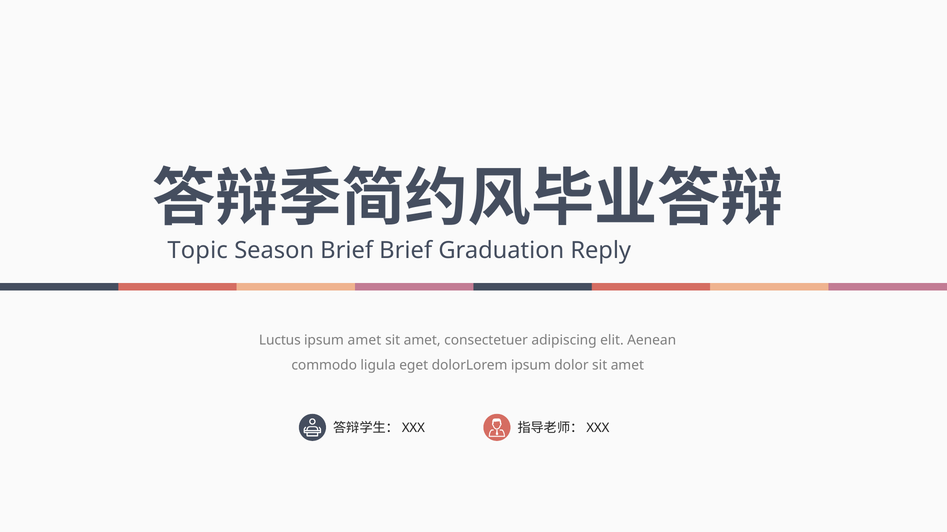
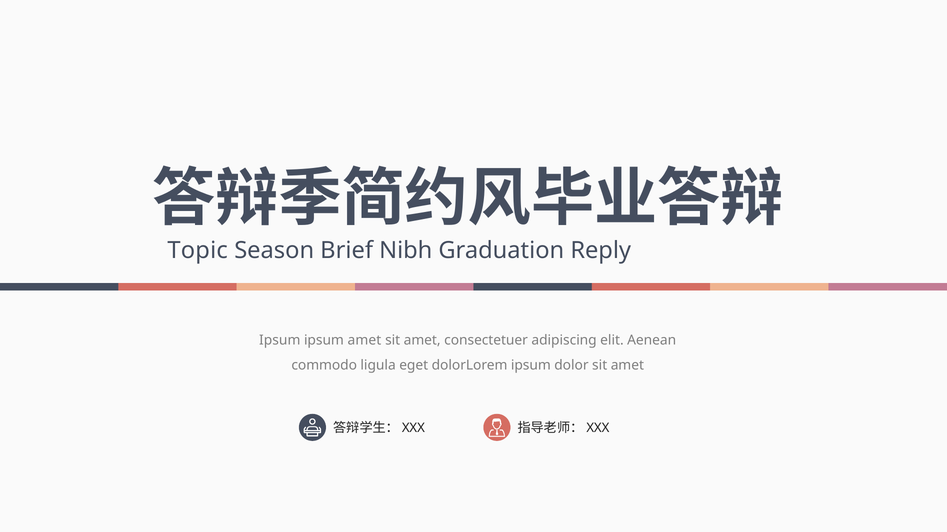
Brief Brief: Brief -> Nibh (406, 251)
Luctus: Luctus -> Ipsum (280, 341)
